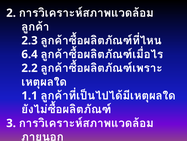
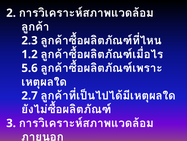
6.4: 6.4 -> 1.2 (30, 54)
2.2: 2.2 -> 5.6 (30, 68)
1.1: 1.1 -> 2.7 (30, 95)
